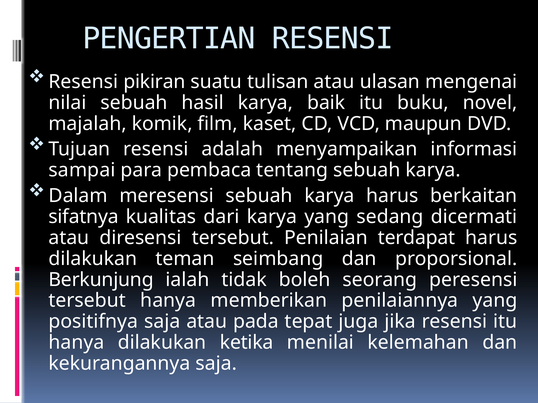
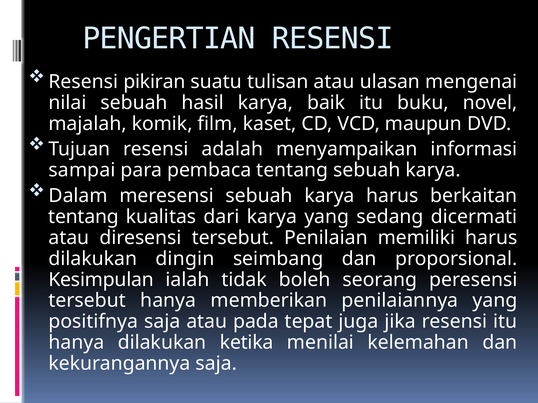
sifatnya: sifatnya -> tentang (84, 217)
terdapat: terdapat -> memiliki (417, 238)
teman: teman -> dingin (185, 259)
Berkunjung: Berkunjung -> Kesimpulan (101, 280)
